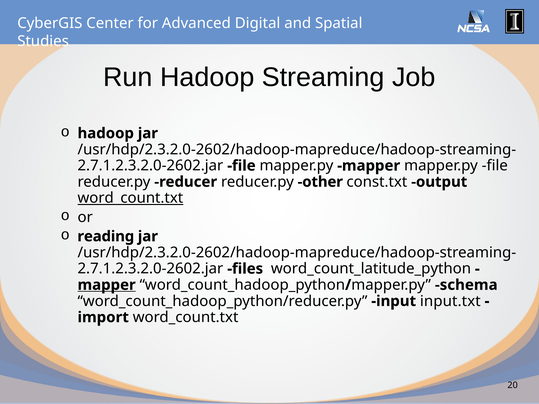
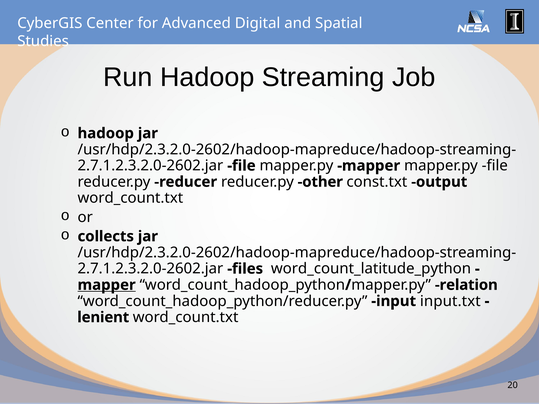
word_count.txt underline: present -> none (130, 198)
reading: reading -> collects (106, 237)
schema: schema -> relation (466, 285)
import: import -> lenient (103, 317)
